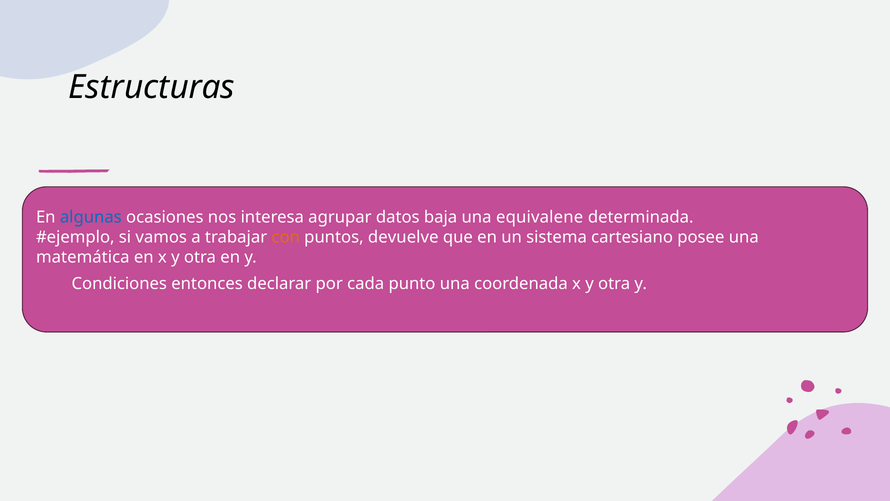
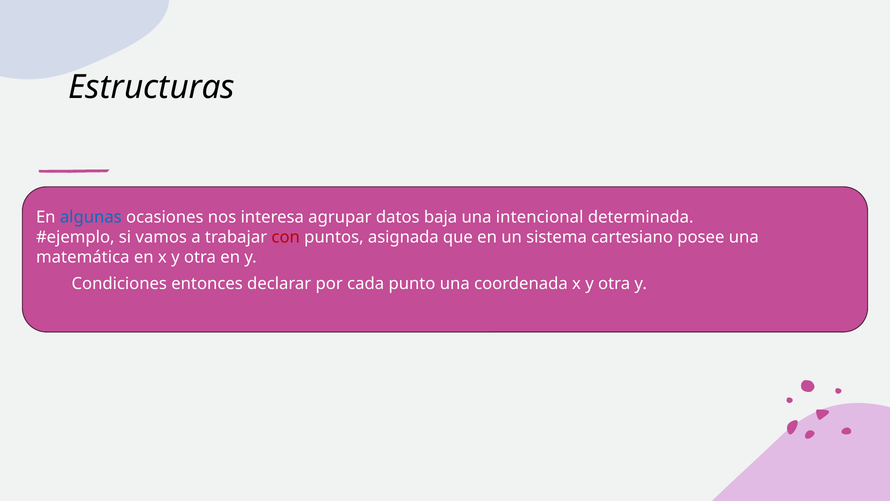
equivalene: equivalene -> intencional (540, 217)
con colour: orange -> red (286, 237)
devuelve: devuelve -> asignada (403, 237)
